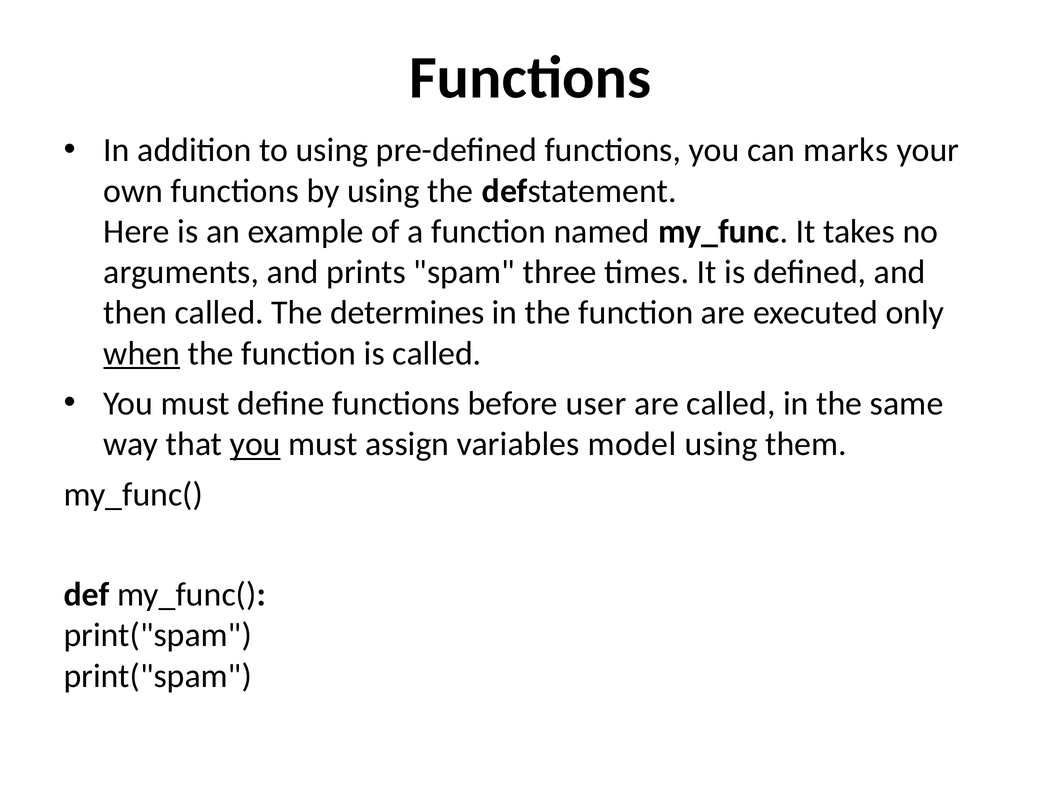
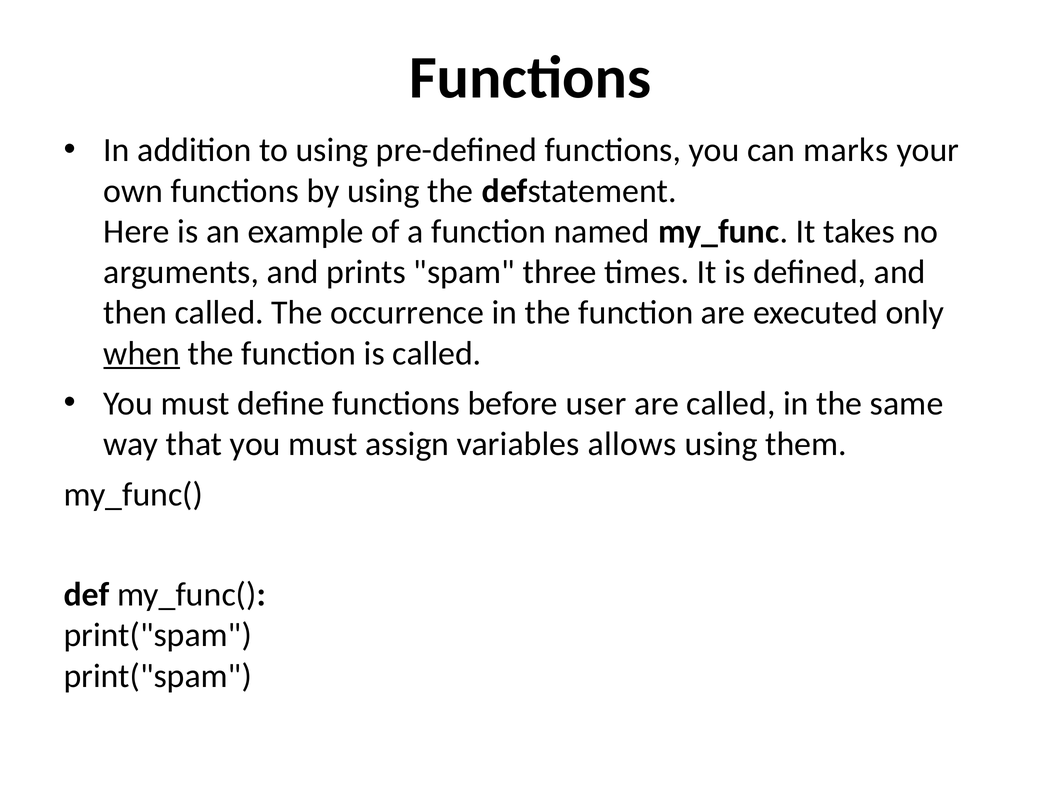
determines: determines -> occurrence (407, 313)
you underline: present -> none (255, 444)
model: model -> allows (632, 444)
